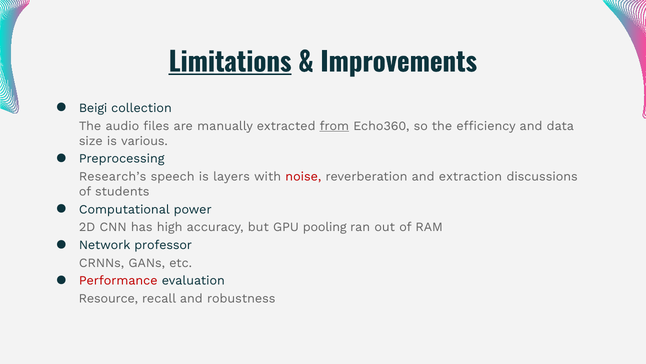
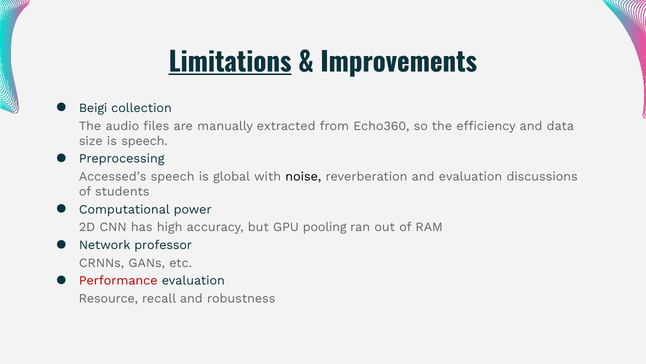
from underline: present -> none (334, 126)
is various: various -> speech (144, 141)
Research’s: Research’s -> Accessed’s (113, 176)
layers: layers -> global (232, 176)
noise colour: red -> black (303, 176)
and extraction: extraction -> evaluation (471, 176)
